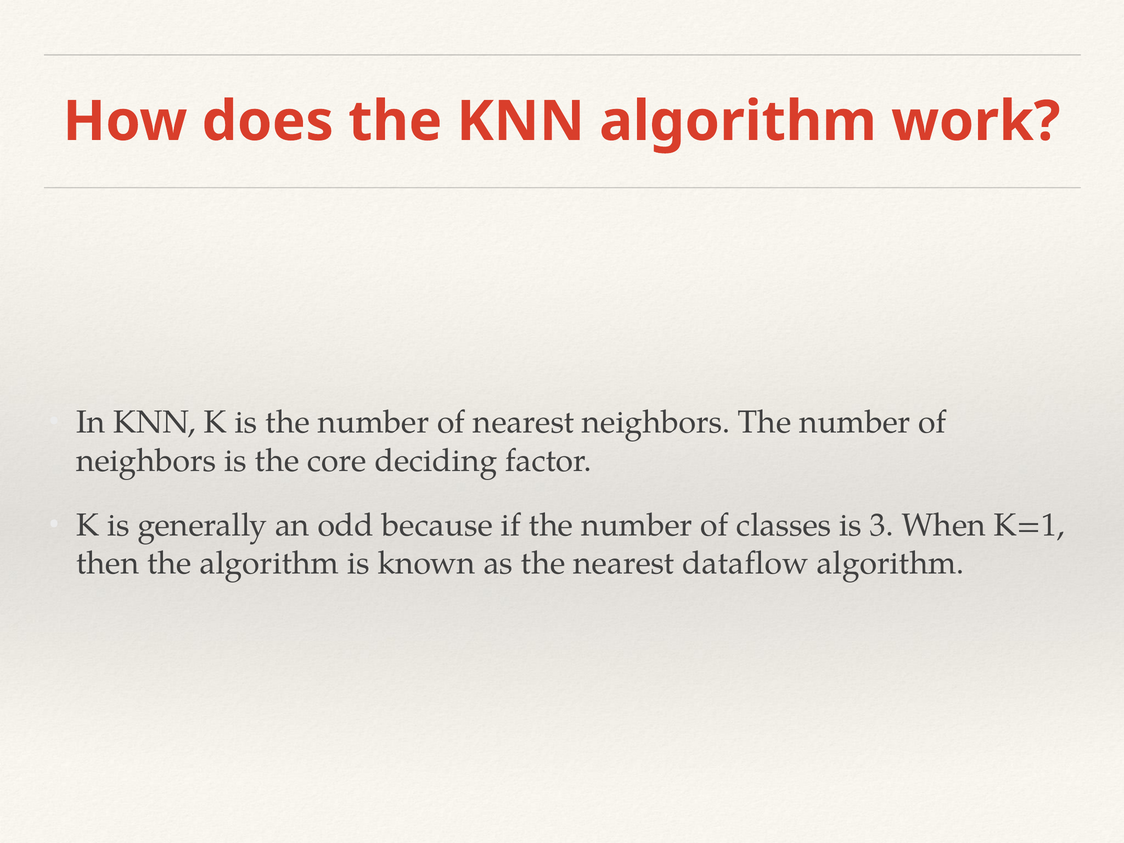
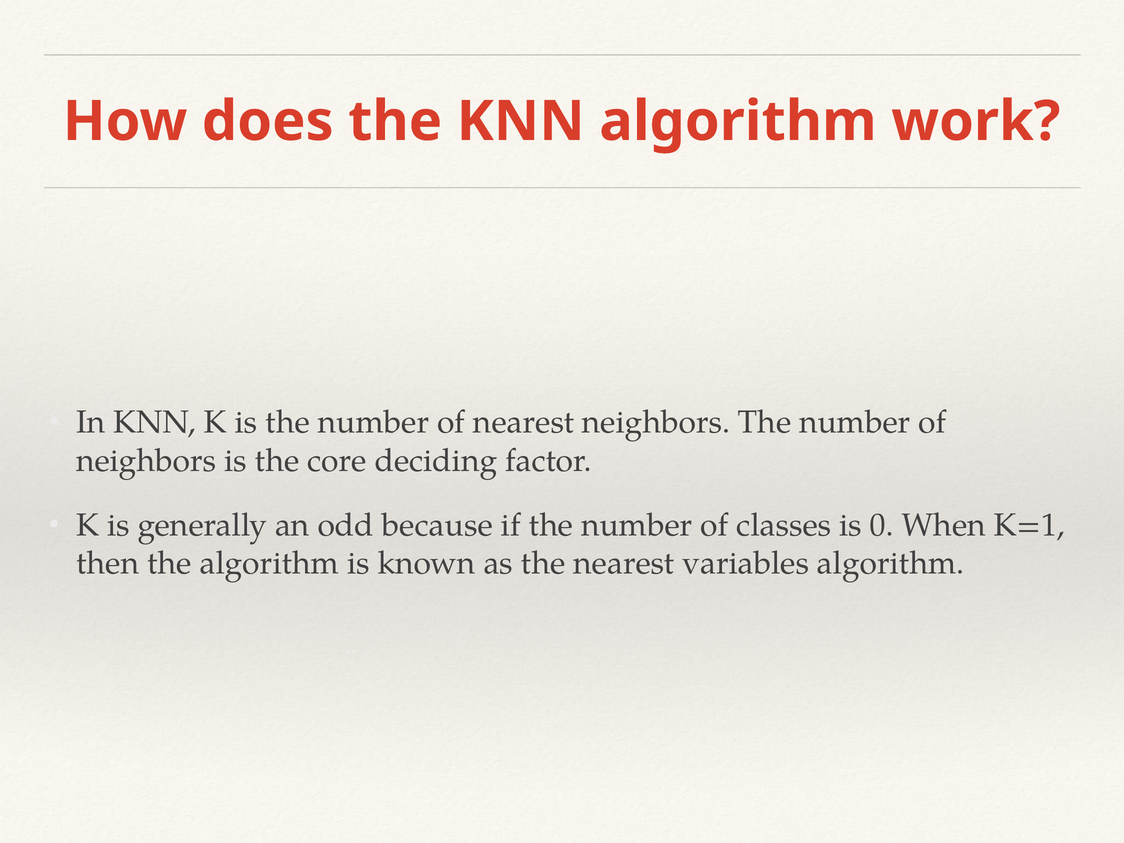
3: 3 -> 0 (882, 525)
dataflow: dataflow -> variables (746, 563)
